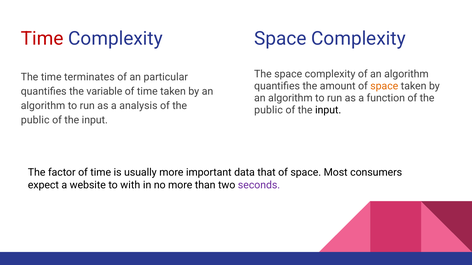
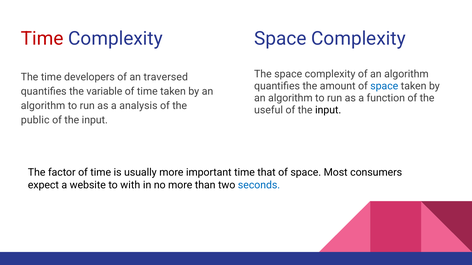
terminates: terminates -> developers (89, 77)
particular: particular -> traversed (166, 77)
space colour: orange -> blue (384, 86)
public: public -> useful (269, 110)
important data: data -> time (245, 173)
seconds colour: purple -> blue (259, 185)
